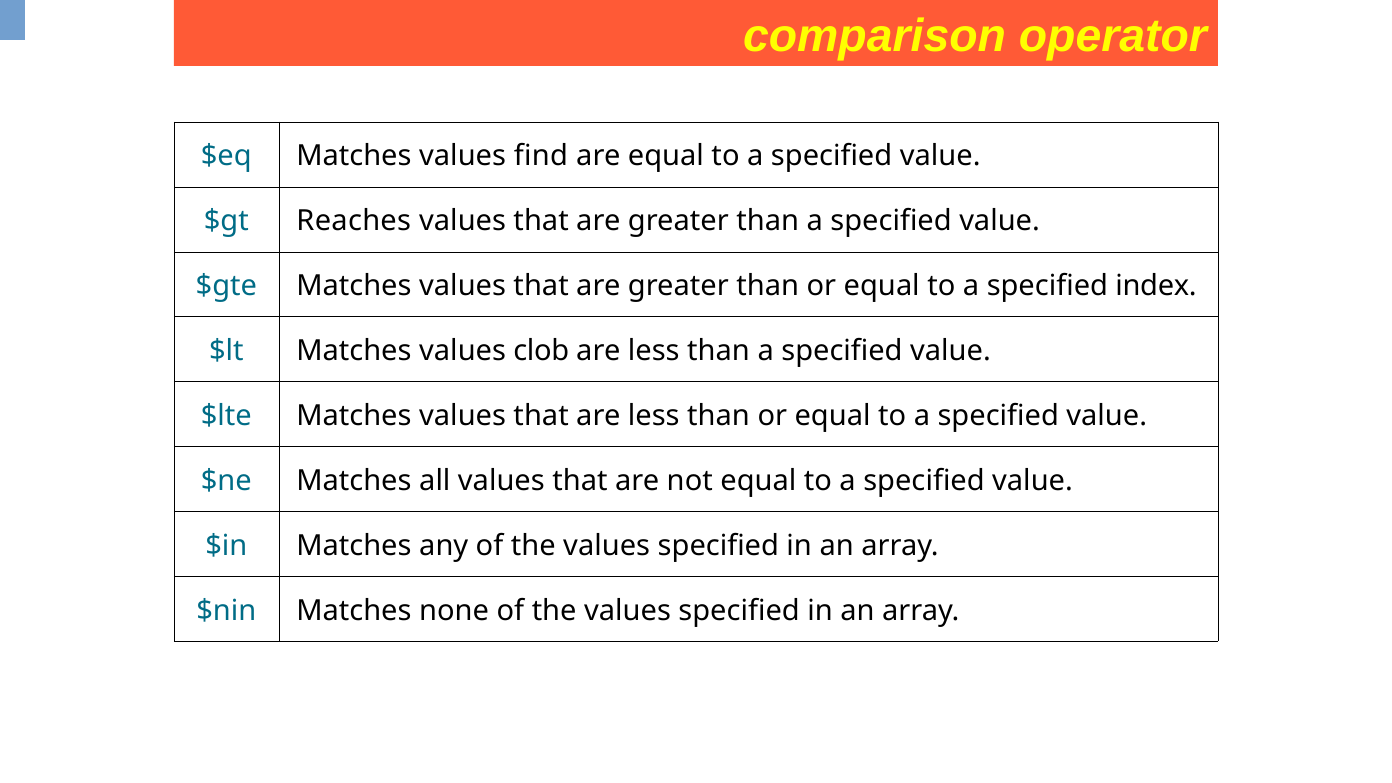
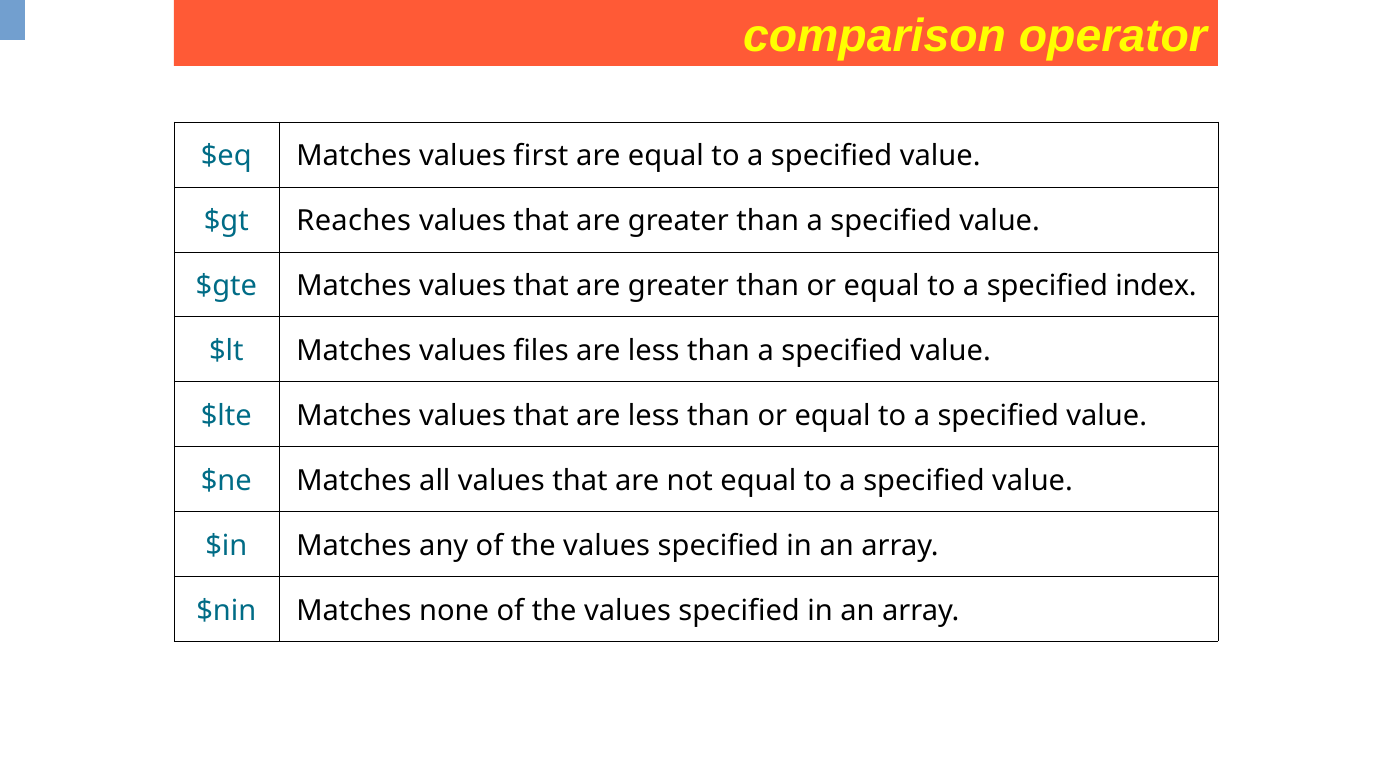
find: find -> first (541, 156)
clob: clob -> files (541, 351)
